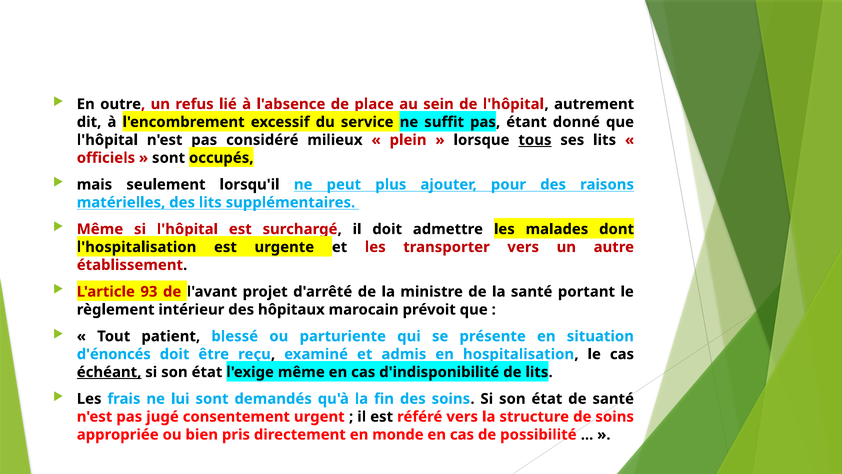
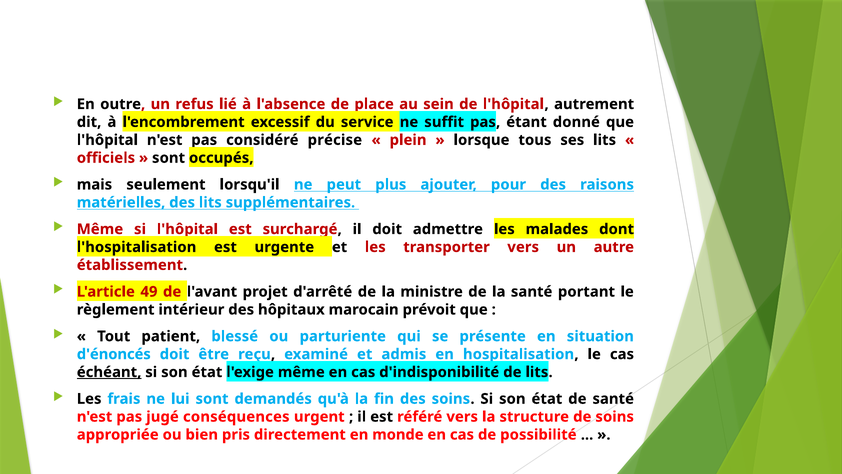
milieux: milieux -> précise (335, 140)
tous underline: present -> none (535, 140)
93: 93 -> 49 (149, 291)
consentement: consentement -> conséquences (236, 416)
